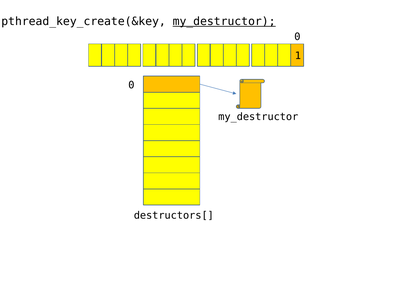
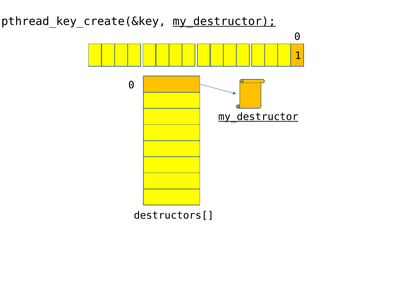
my_destructor underline: none -> present (258, 117)
